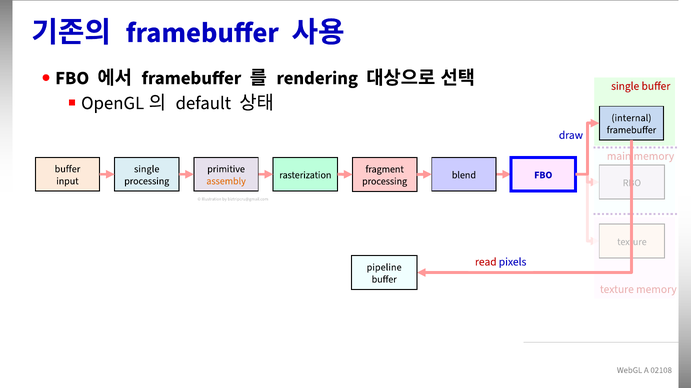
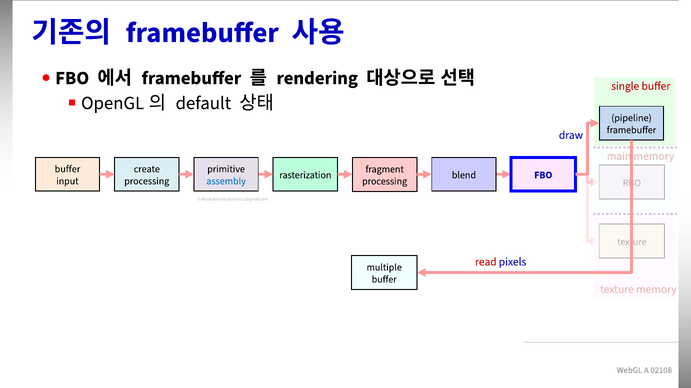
internal: internal -> pipeline (631, 118)
single: single -> create (147, 169)
assembly colour: orange -> blue (226, 181)
pipeline: pipeline -> multiple (384, 268)
